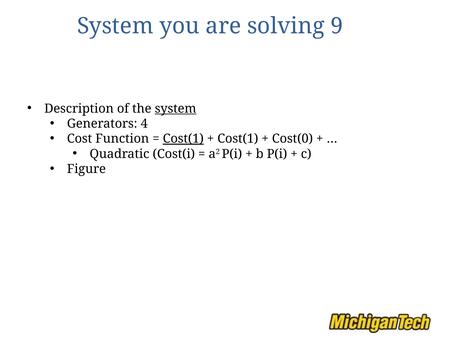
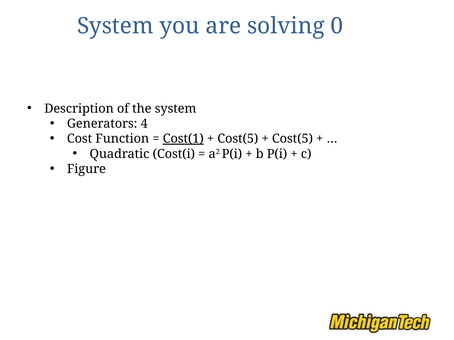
9: 9 -> 0 (337, 26)
system underline: present -> none (176, 109)
Cost(1: Cost(1 -> Cost(5 (238, 139)
Cost(0: Cost(0 -> Cost(5 (292, 139)
